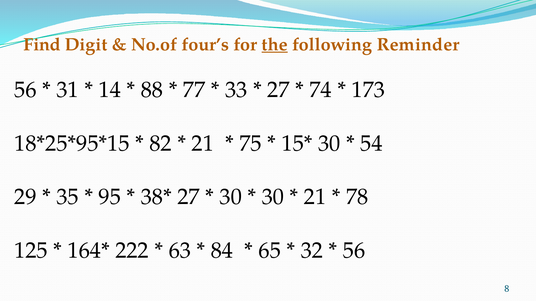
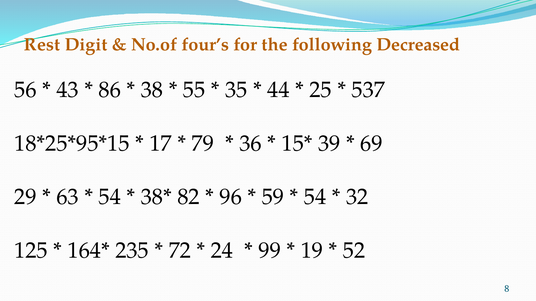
Find: Find -> Rest (42, 45)
the underline: present -> none (275, 45)
Reminder: Reminder -> Decreased (418, 45)
31: 31 -> 43 (68, 90)
14: 14 -> 86 (110, 90)
88: 88 -> 38 (152, 90)
77: 77 -> 55 (194, 90)
33: 33 -> 35 (236, 90)
27: 27 -> 44 (278, 90)
74: 74 -> 25 (321, 90)
173: 173 -> 537 (368, 90)
82: 82 -> 17 (161, 144)
21: 21 -> 79 (203, 144)
75: 75 -> 36 (251, 144)
30: 30 -> 39 (329, 144)
54: 54 -> 69 (371, 144)
35: 35 -> 63 (68, 197)
95: 95 -> 54 (110, 197)
27: 27 -> 82 (189, 197)
30: 30 -> 96 (231, 197)
30: 30 -> 59 (273, 197)
21: 21 -> 54 (315, 197)
78: 78 -> 32 (357, 197)
222: 222 -> 235 (132, 251)
63: 63 -> 72 (180, 251)
84: 84 -> 24 (222, 251)
65: 65 -> 99 (270, 251)
32: 32 -> 19 (312, 251)
56: 56 -> 52 (354, 251)
